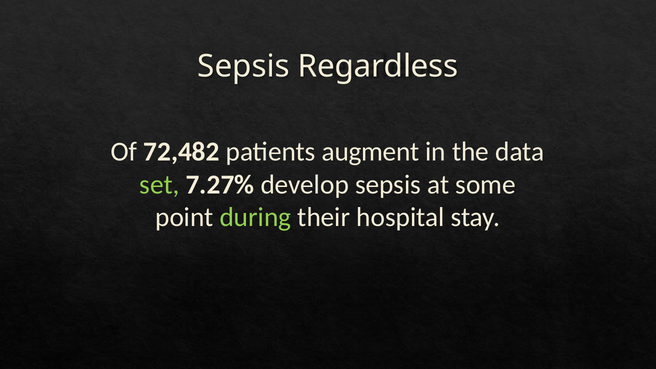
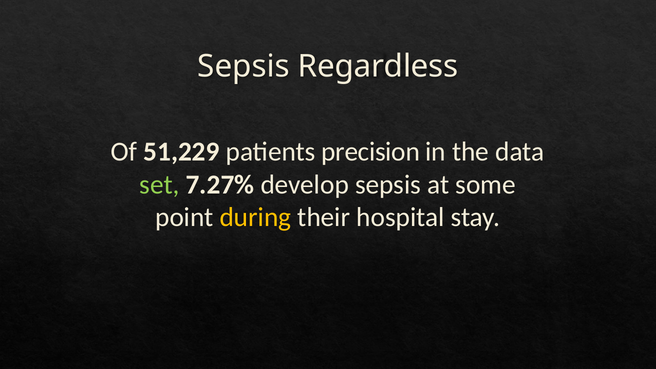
72,482: 72,482 -> 51,229 (182, 152)
augment: augment -> precision (371, 152)
during colour: light green -> yellow (255, 217)
